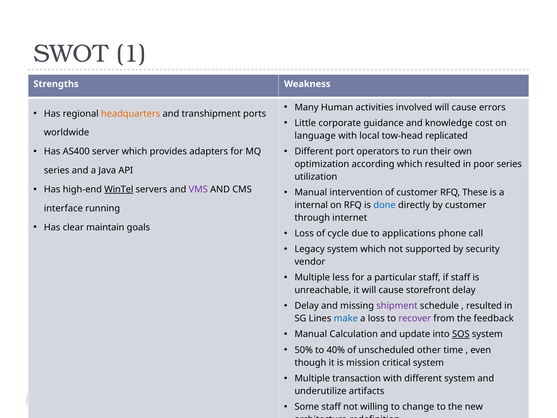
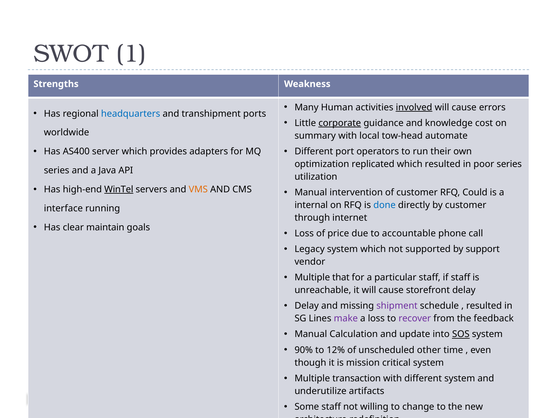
involved underline: none -> present (414, 107)
headquarters colour: orange -> blue (131, 114)
corporate underline: none -> present (340, 123)
language: language -> summary (315, 136)
replicated: replicated -> automate (446, 136)
according: according -> replicated (373, 164)
VMS colour: purple -> orange (198, 189)
These: These -> Could (475, 192)
cycle: cycle -> price (338, 233)
applications: applications -> accountable (409, 233)
security: security -> support (483, 249)
less: less -> that (341, 277)
make colour: blue -> purple (346, 318)
50%: 50% -> 90% (304, 350)
40%: 40% -> 12% (336, 350)
